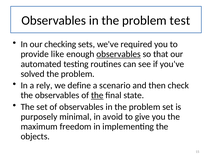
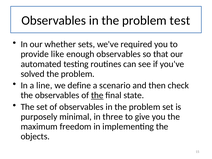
checking: checking -> whether (60, 44)
observables underline: present -> none (119, 54)
rely: rely -> line (44, 85)
avoid: avoid -> three (113, 117)
